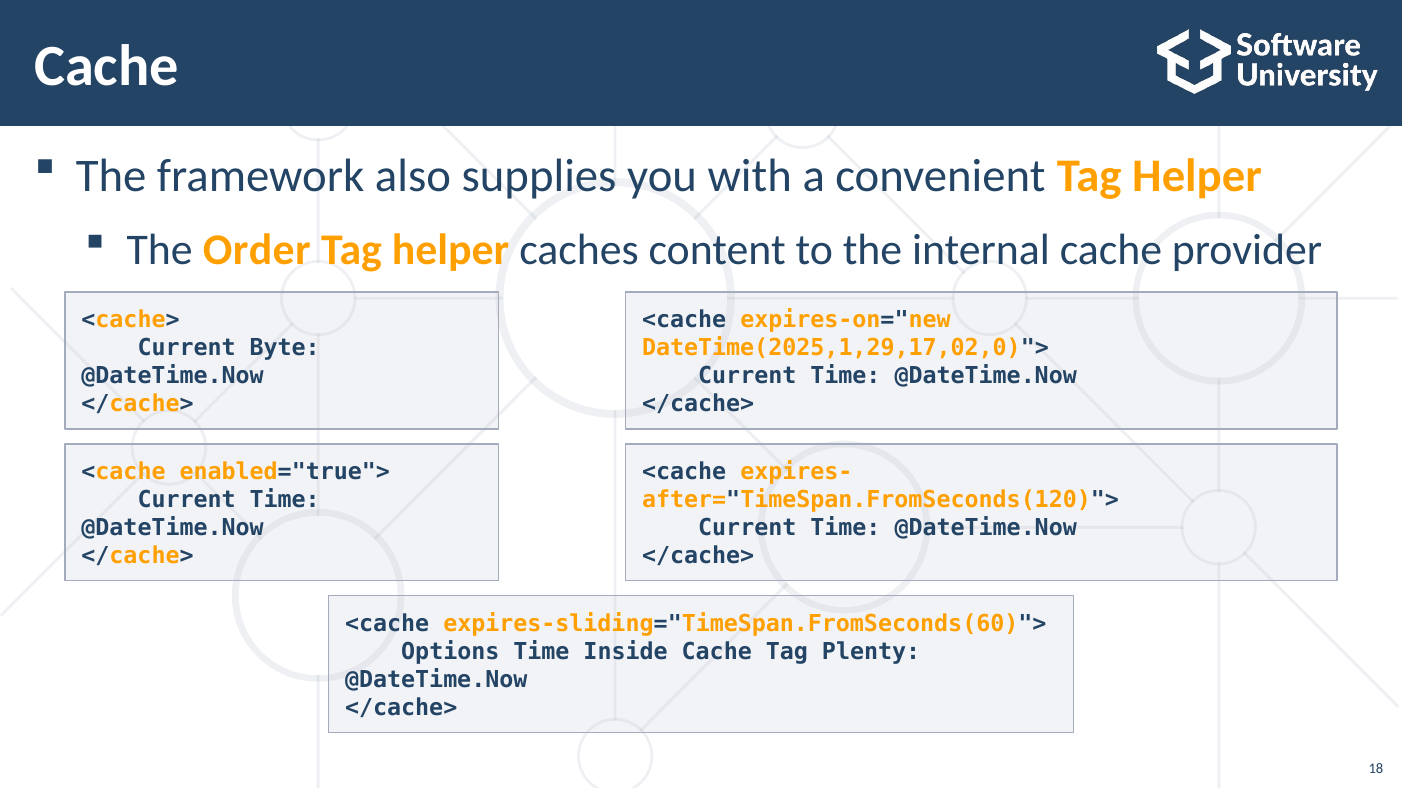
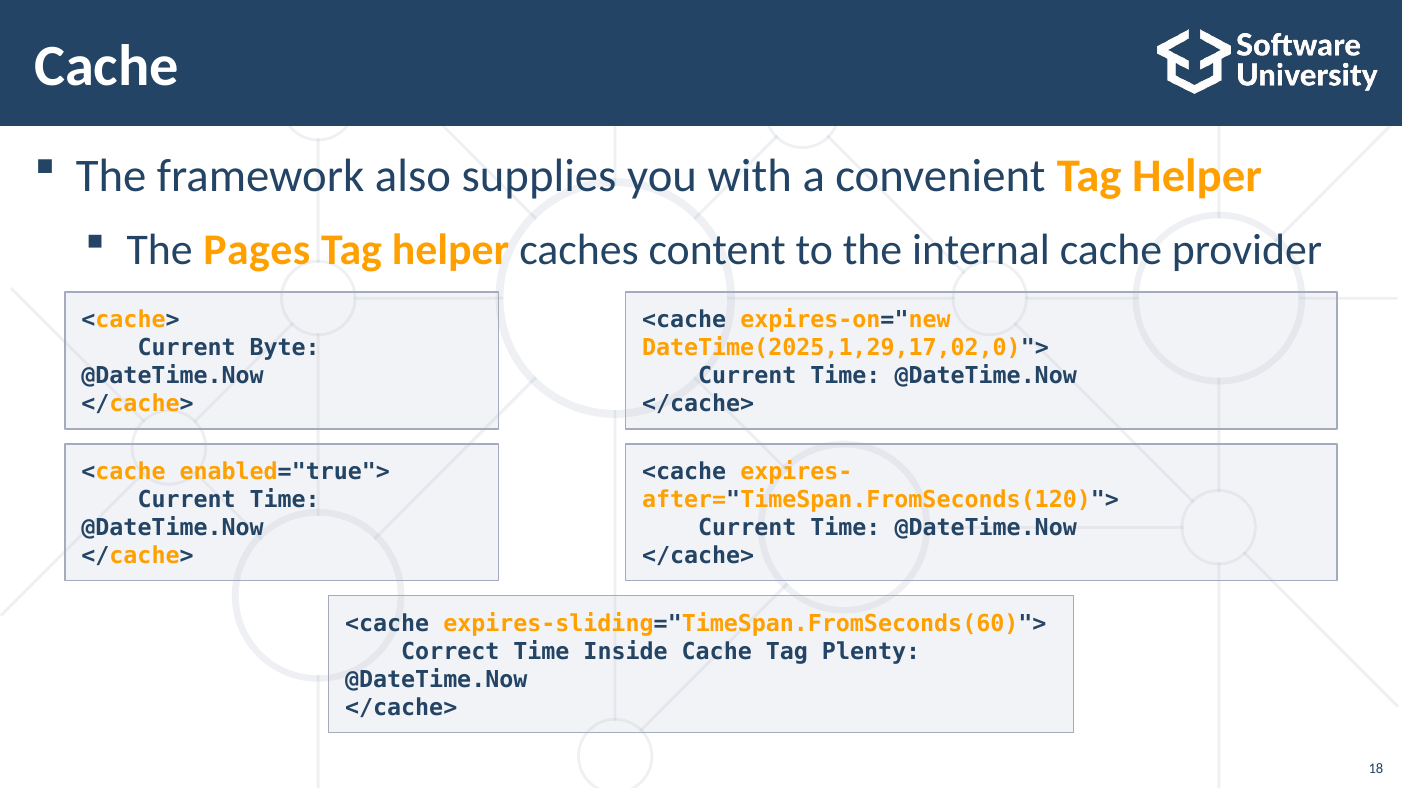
Order: Order -> Pages (257, 250)
Options: Options -> Correct (450, 652)
